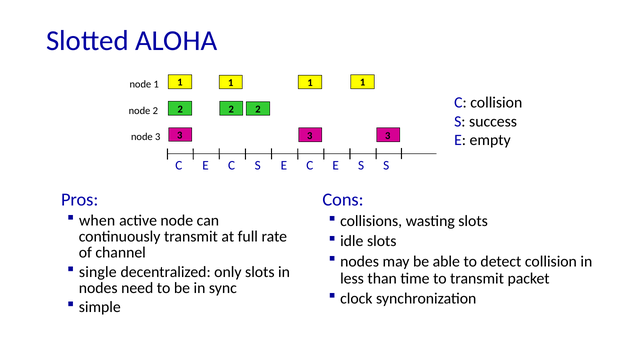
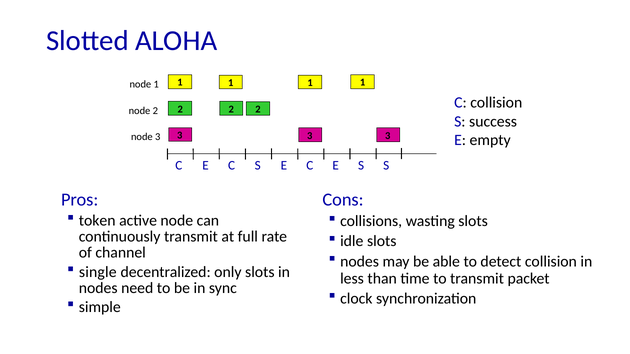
when: when -> token (97, 221)
